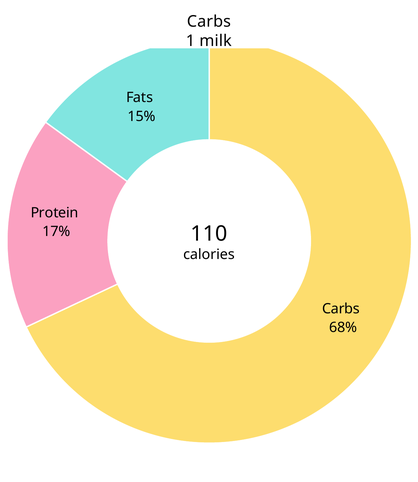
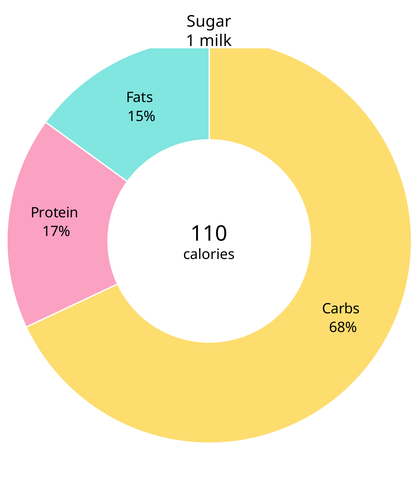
Carbs: Carbs -> Sugar (209, 22)
